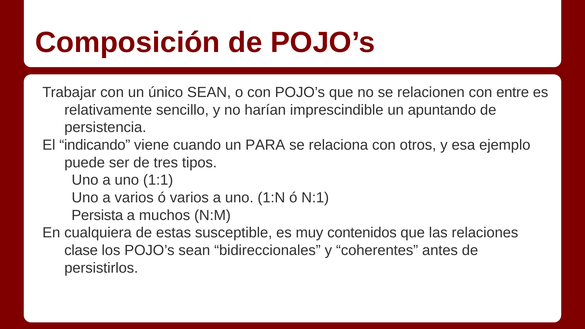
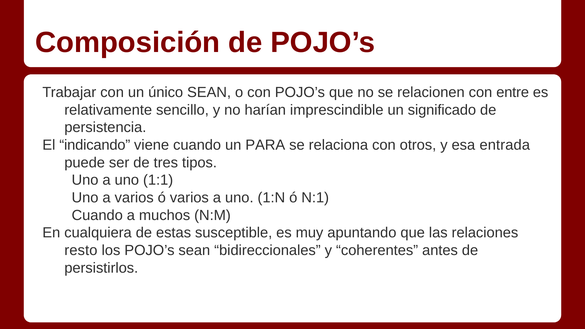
apuntando: apuntando -> significado (442, 110)
ejemplo: ejemplo -> entrada (505, 145)
Persista: Persista -> Cuando (97, 215)
contenidos: contenidos -> apuntando (362, 233)
clase: clase -> resto (81, 250)
